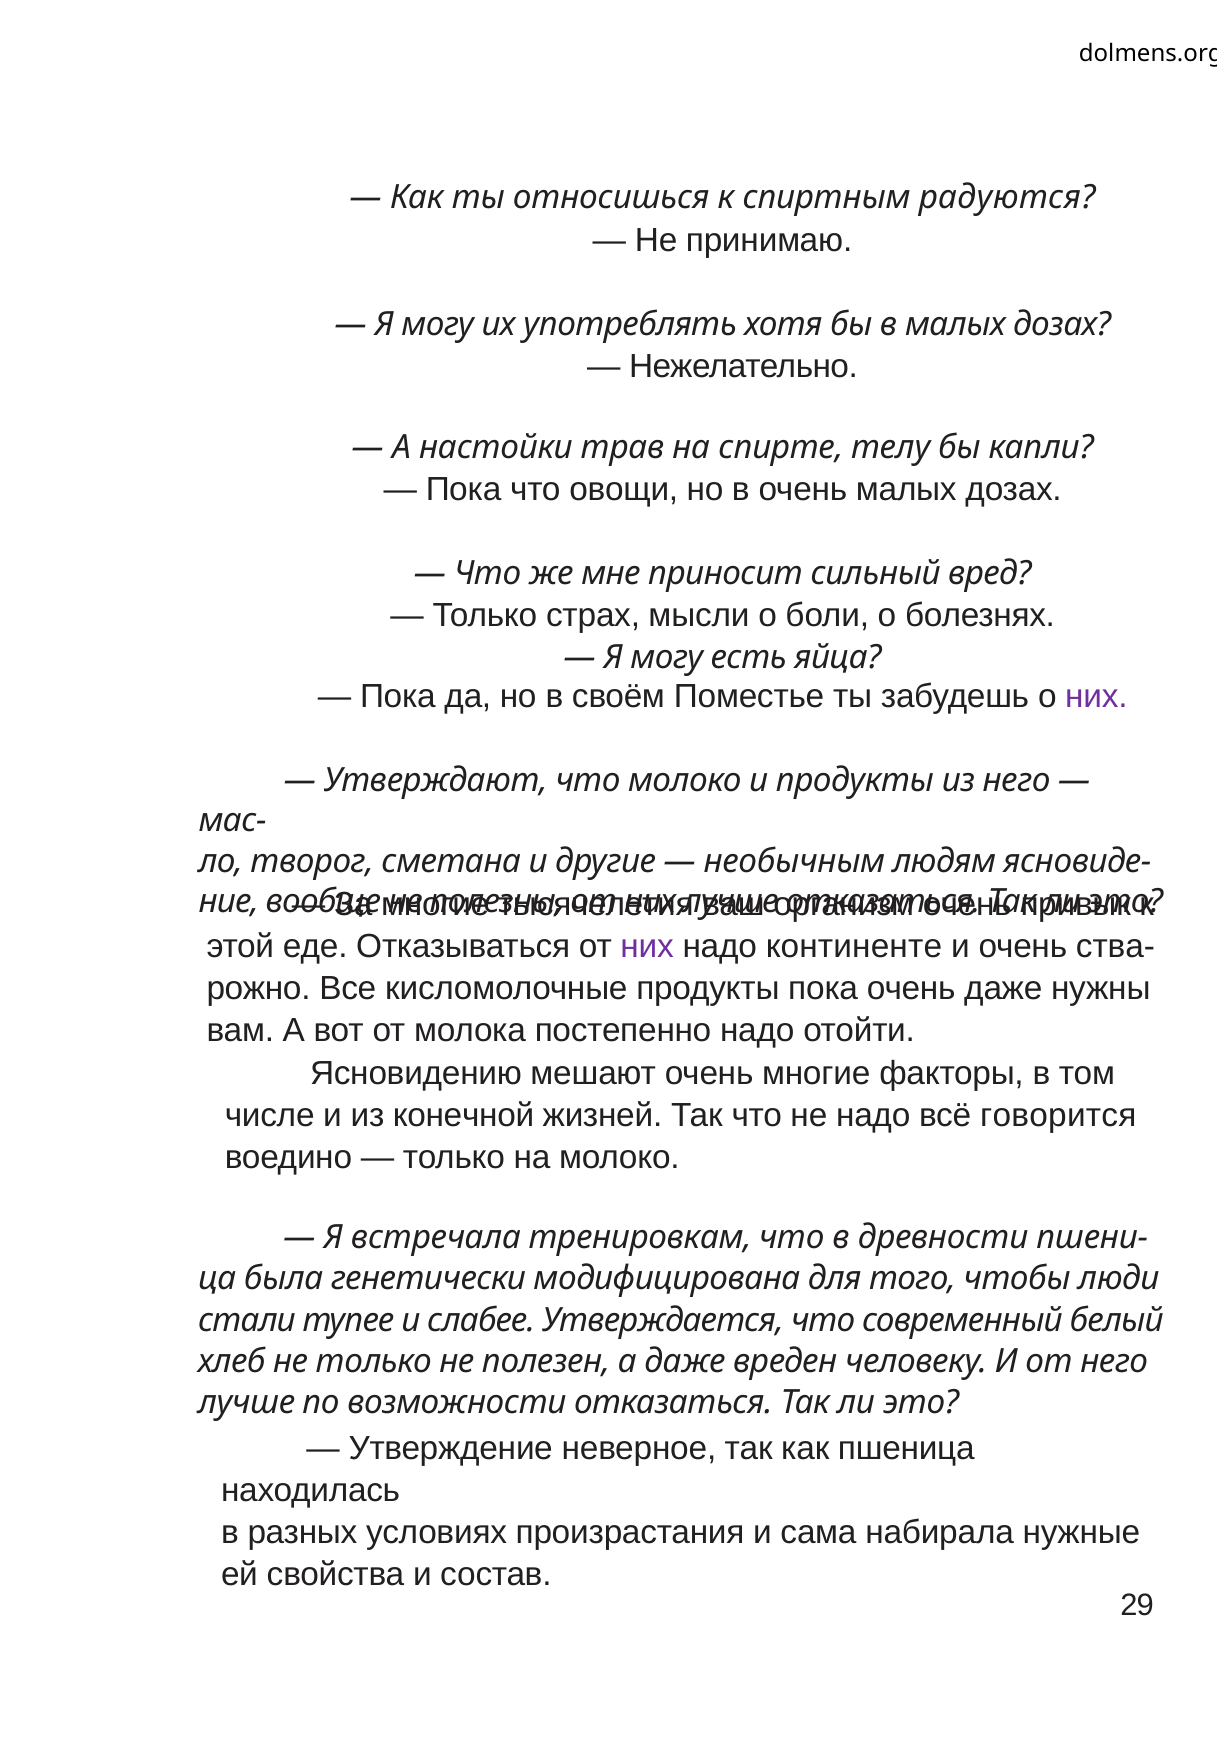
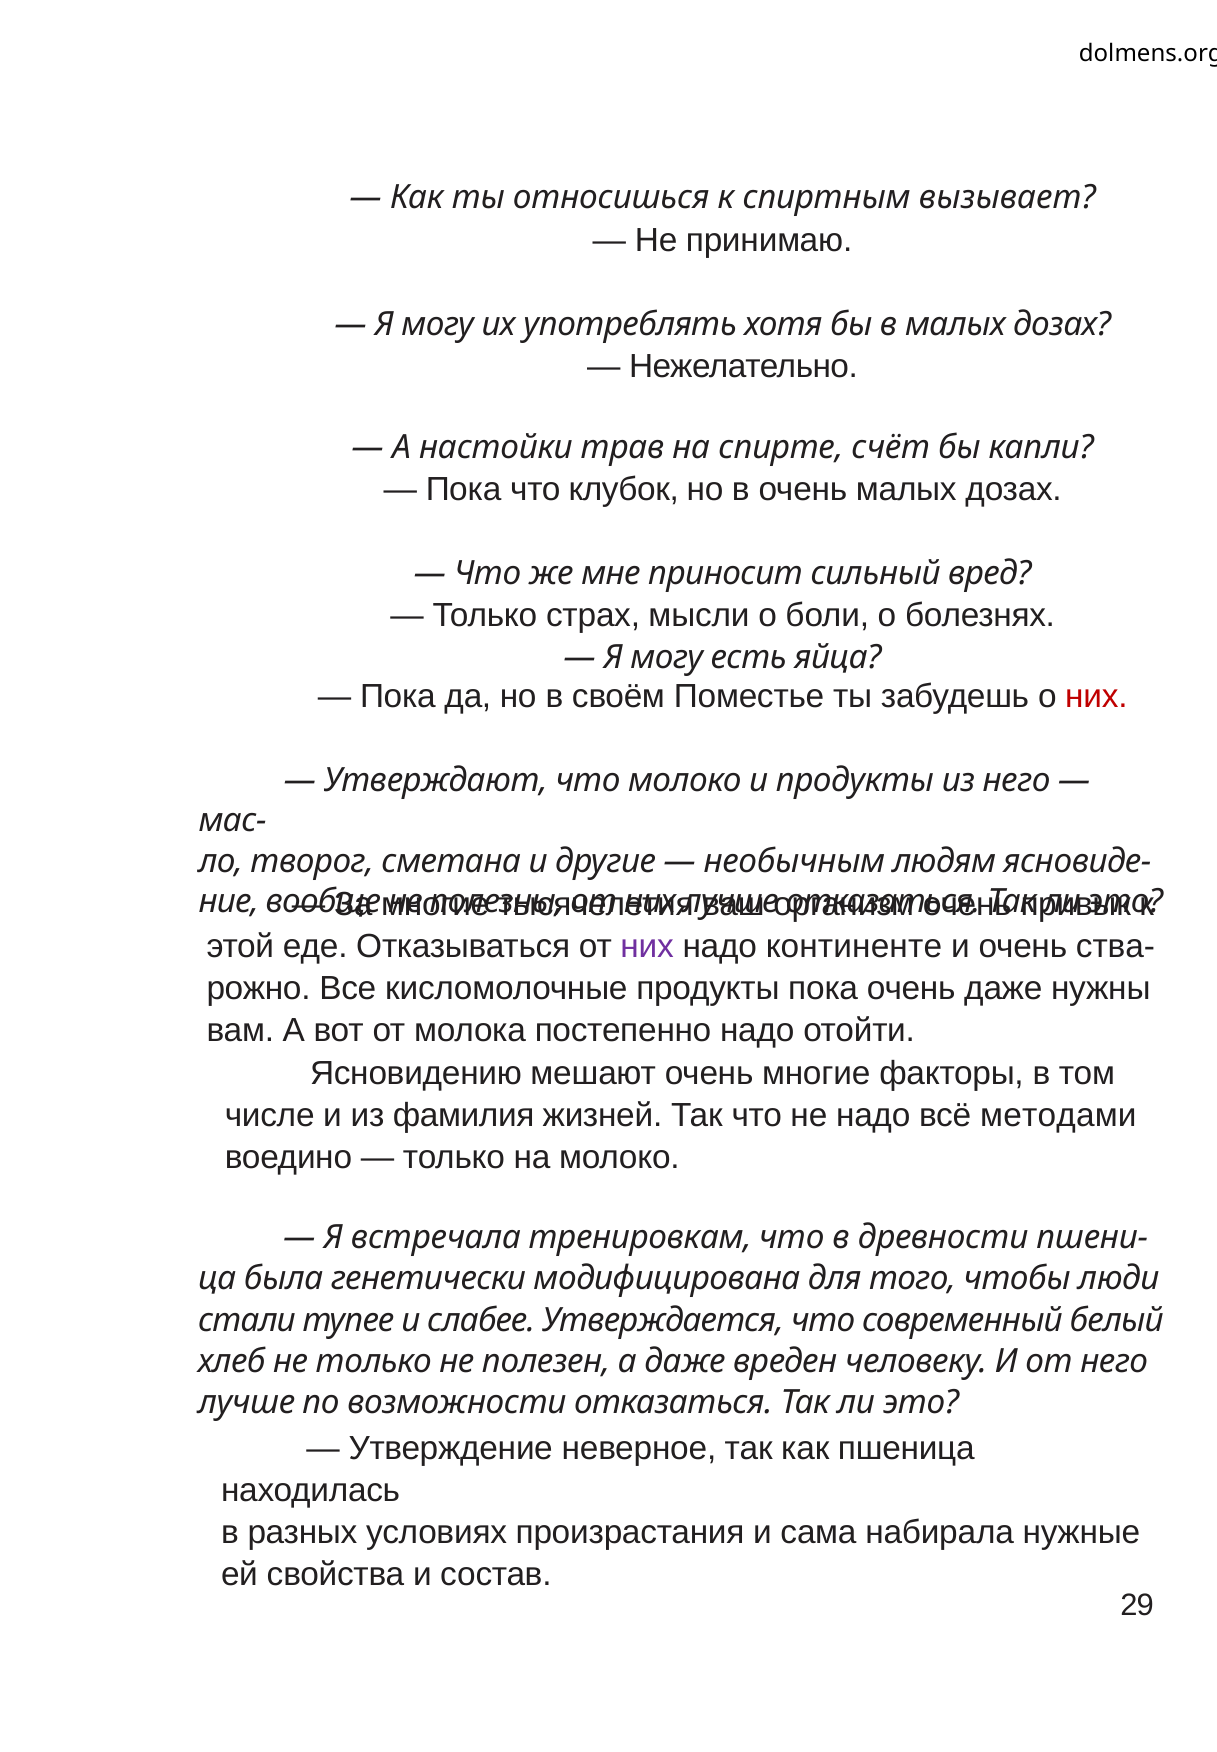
радуются: радуются -> вызывает (1007, 198)
телу: телу -> счёт (891, 447)
овощи: овощи -> клубок (624, 489)
них colour: purple -> red (1096, 697)
конечной: конечной -> фамилия (464, 1115)
говорится: говорится -> методами (1058, 1115)
